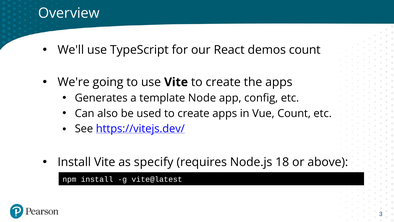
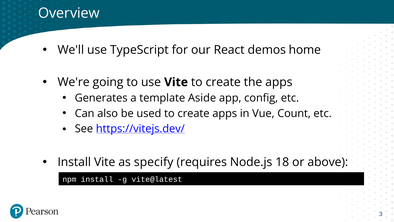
demos count: count -> home (305, 50)
Node: Node -> Aside (202, 98)
